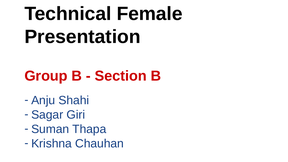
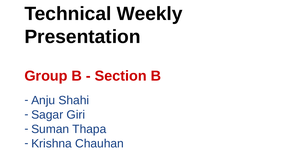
Female: Female -> Weekly (150, 14)
